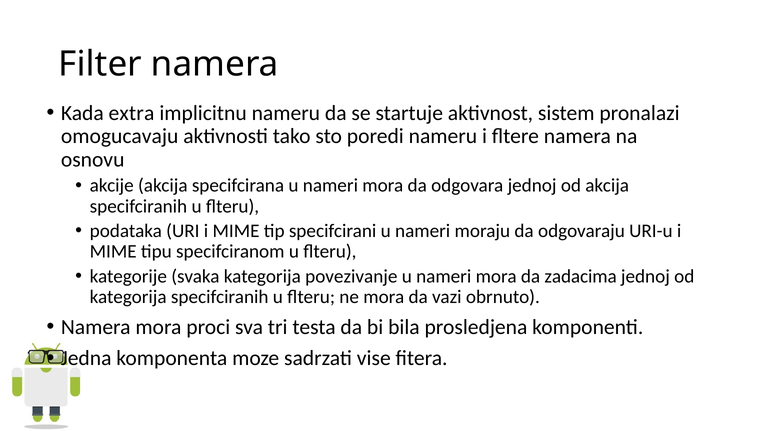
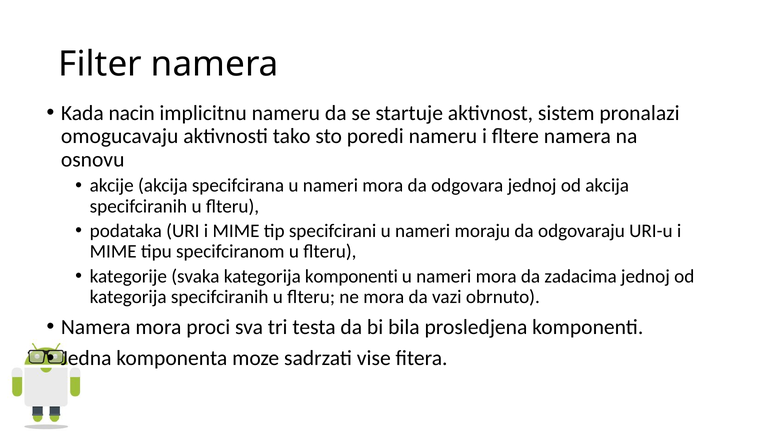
extra: extra -> nacin (132, 113)
kategorija povezivanje: povezivanje -> komponenti (351, 277)
